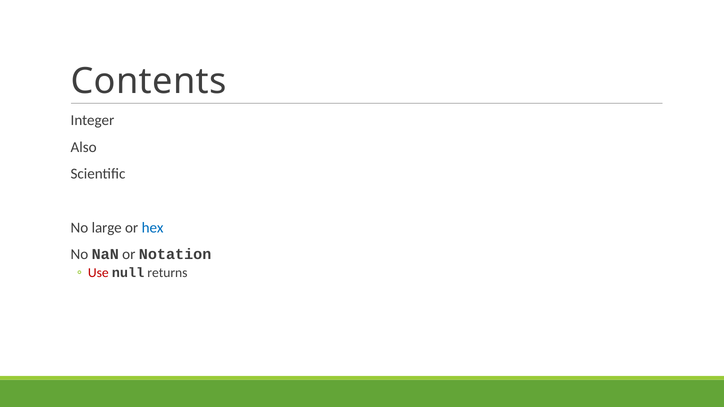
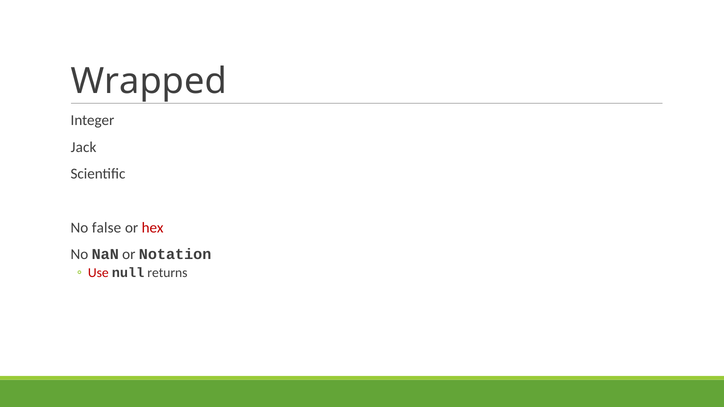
Contents: Contents -> Wrapped (149, 81)
Also: Also -> Jack (84, 147)
large: large -> false (107, 228)
hex colour: blue -> red (153, 228)
